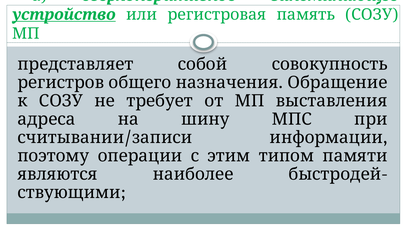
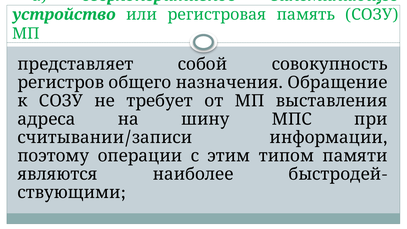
устройство underline: present -> none (64, 15)
